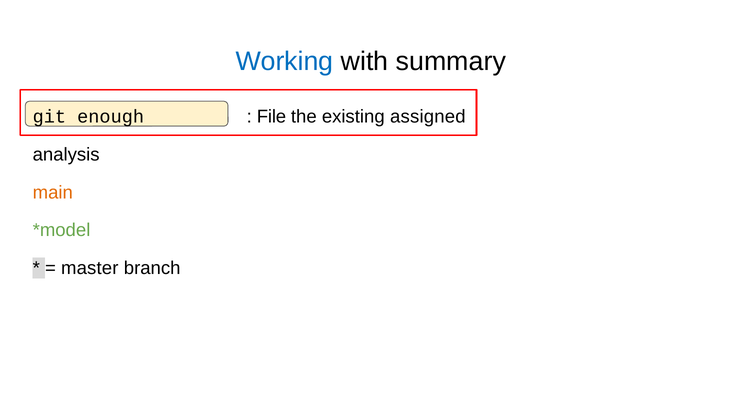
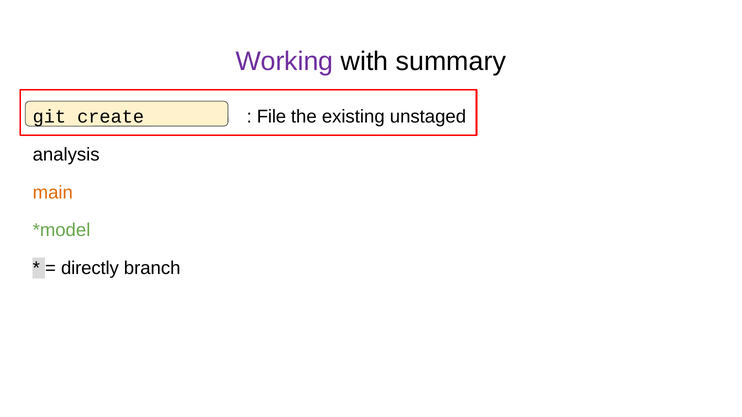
Working colour: blue -> purple (284, 61)
enough: enough -> create (111, 117)
assigned: assigned -> unstaged (428, 117)
master: master -> directly (90, 268)
